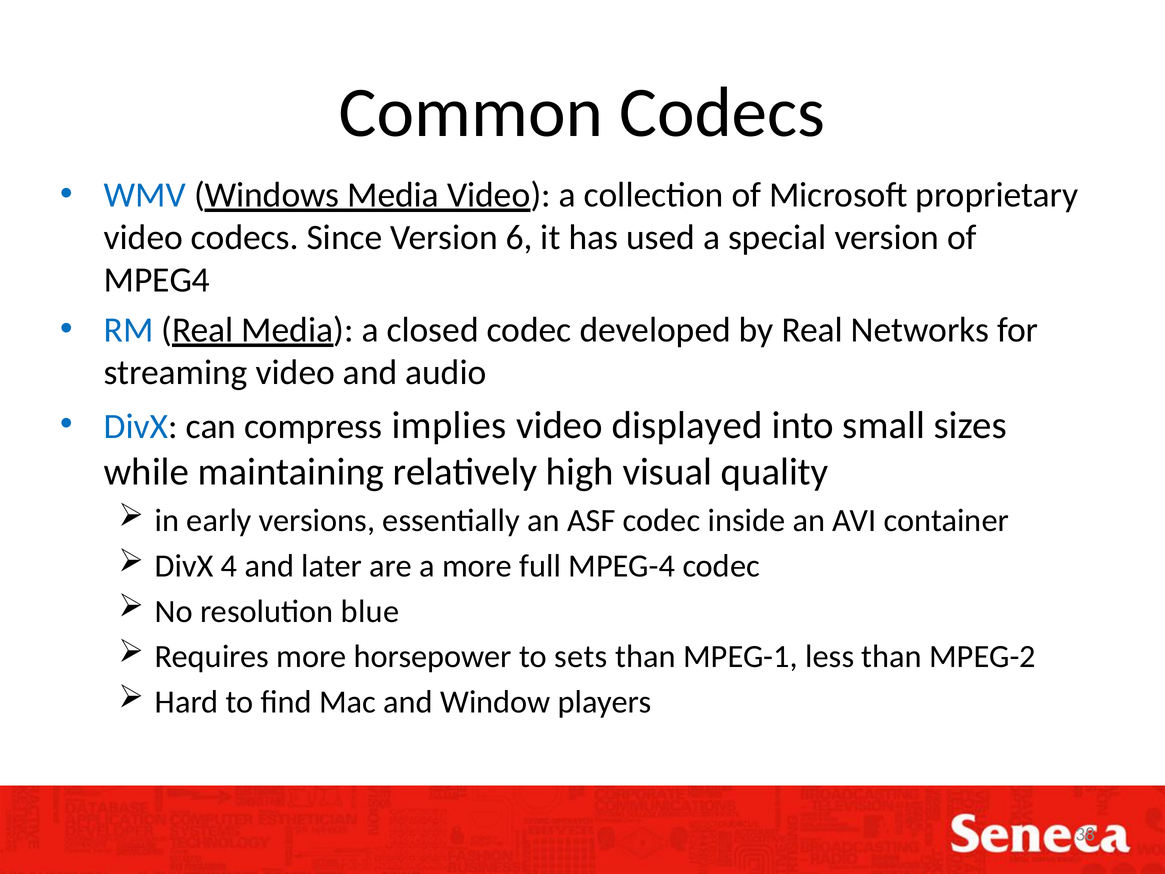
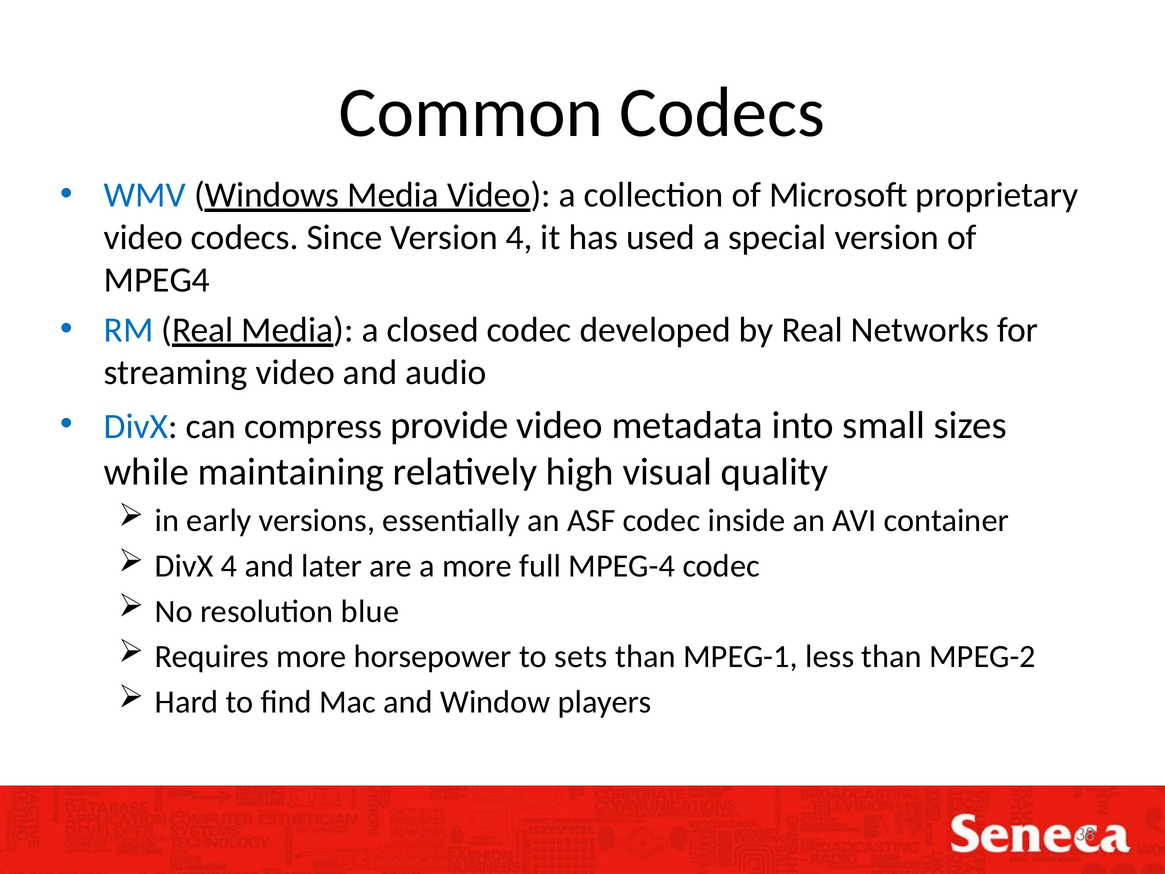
Version 6: 6 -> 4 (519, 237)
implies: implies -> provide (449, 425)
displayed: displayed -> metadata (687, 425)
